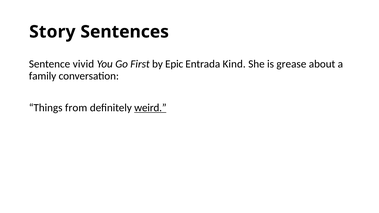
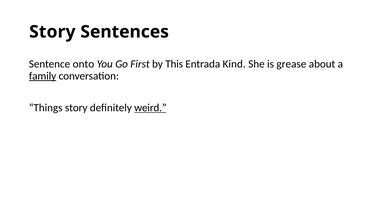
vivid: vivid -> onto (83, 64)
Epic: Epic -> This (174, 64)
family underline: none -> present (43, 76)
Things from: from -> story (76, 108)
